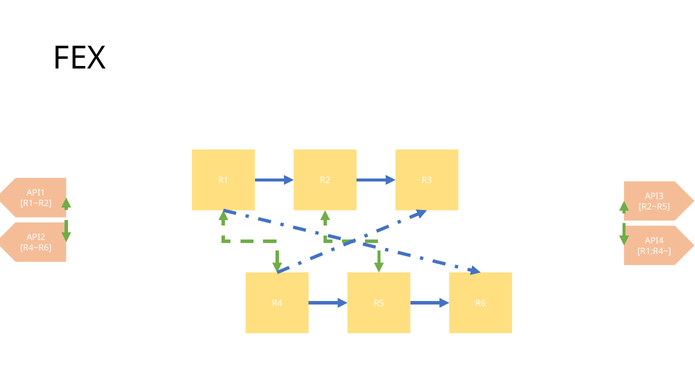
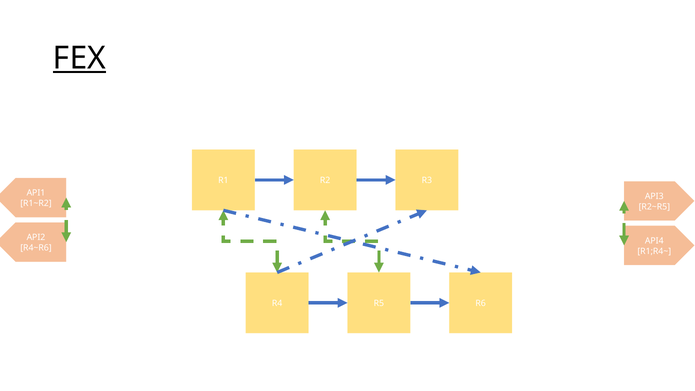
FEX underline: none -> present (79, 58)
